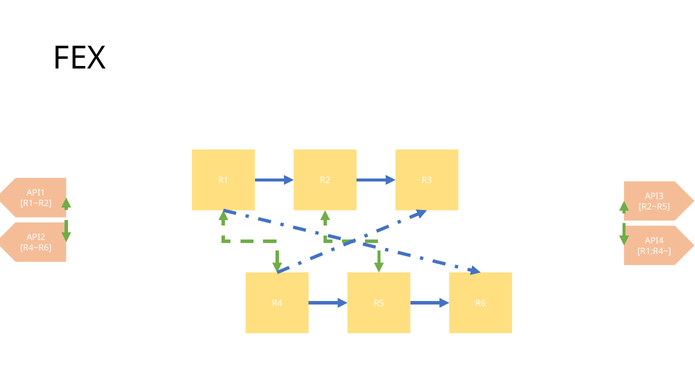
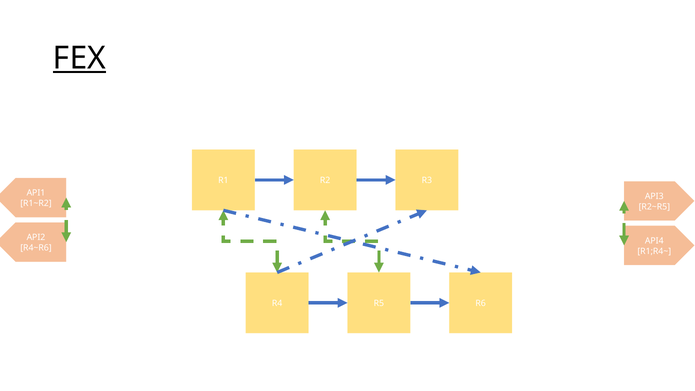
FEX underline: none -> present (79, 58)
